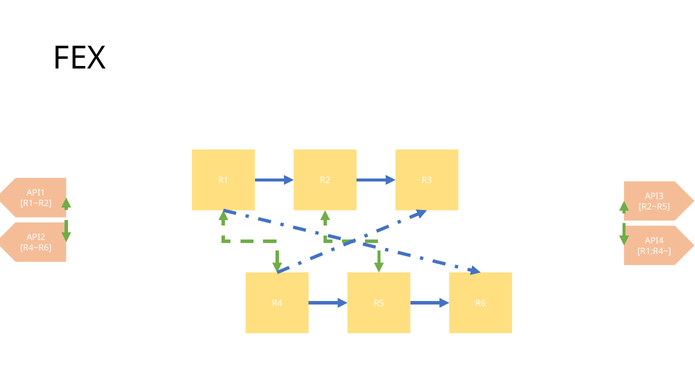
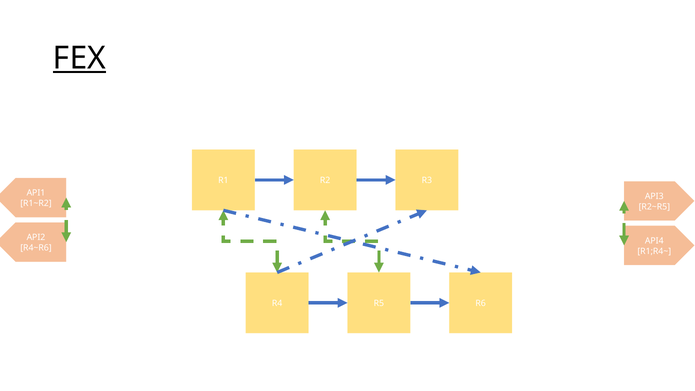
FEX underline: none -> present (79, 58)
